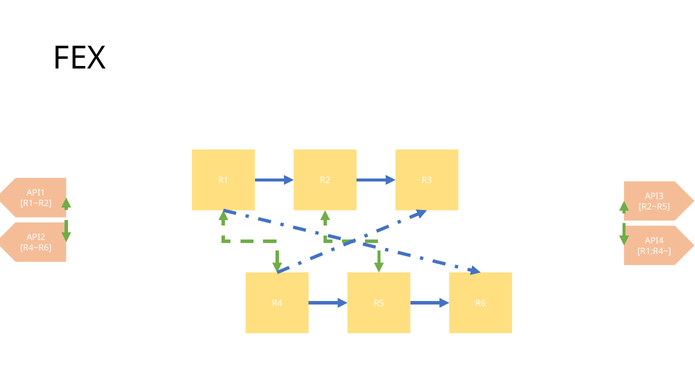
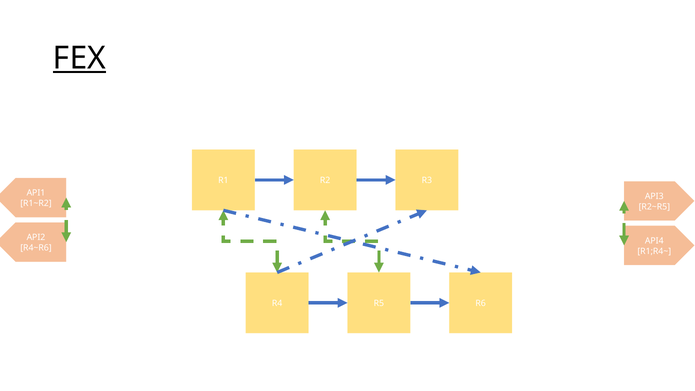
FEX underline: none -> present (79, 58)
